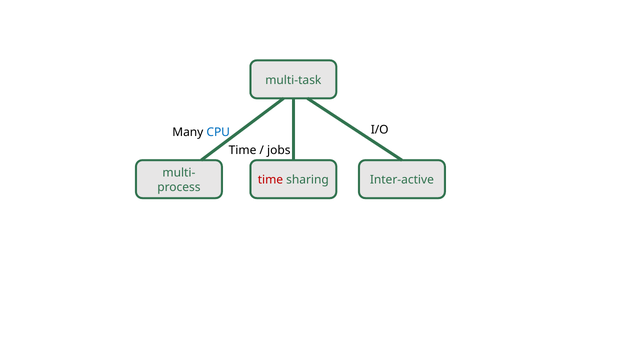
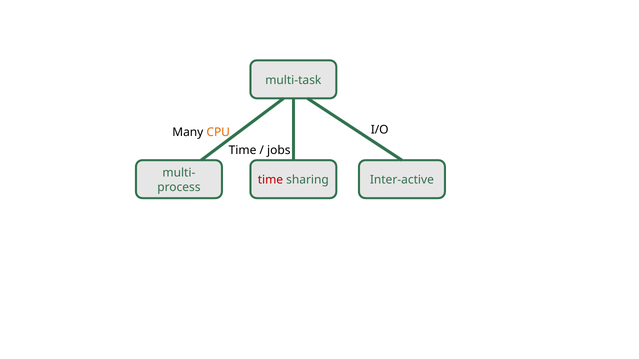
CPU colour: blue -> orange (218, 132)
